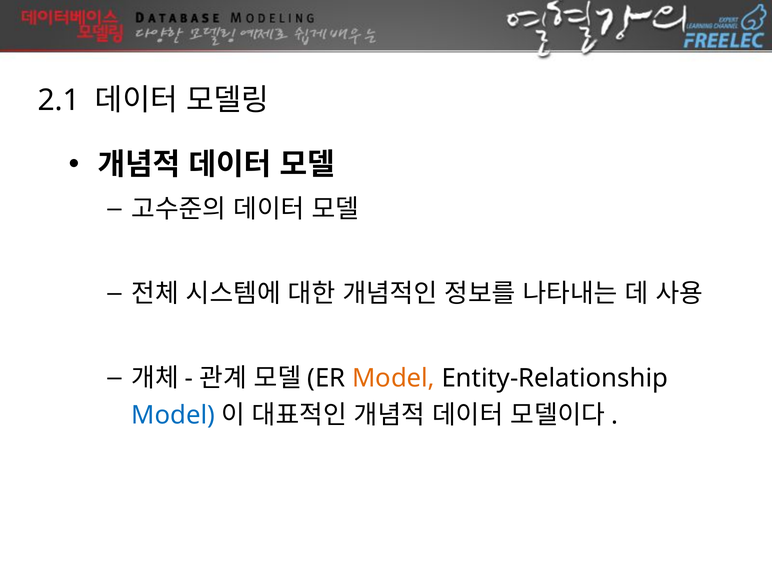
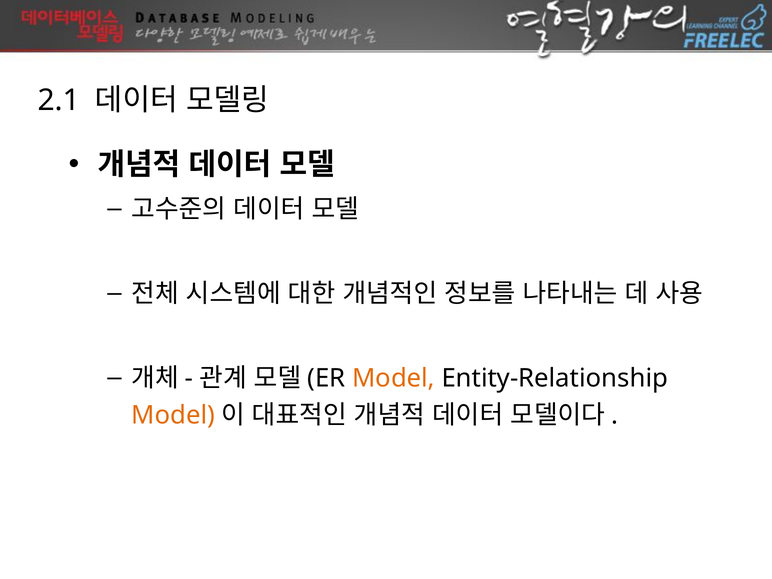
Model colour: blue -> orange (173, 415)
